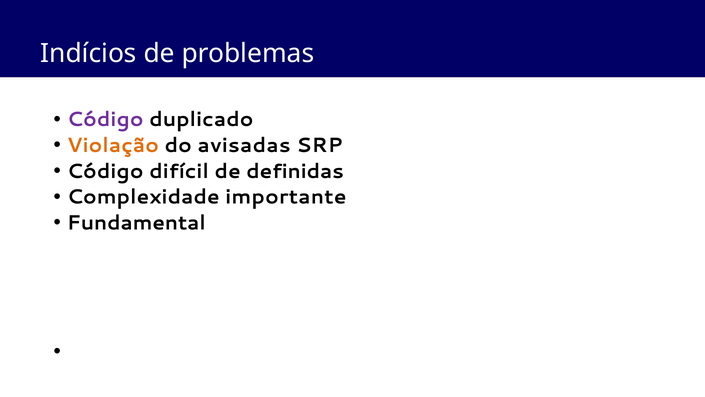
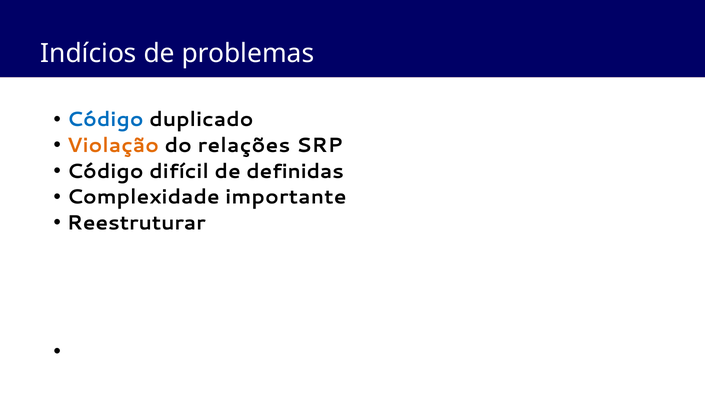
Código colour: purple -> blue (105, 119)
avisadas: avisadas -> relações (244, 145)
Fundamental: Fundamental -> Reestruturar (136, 223)
